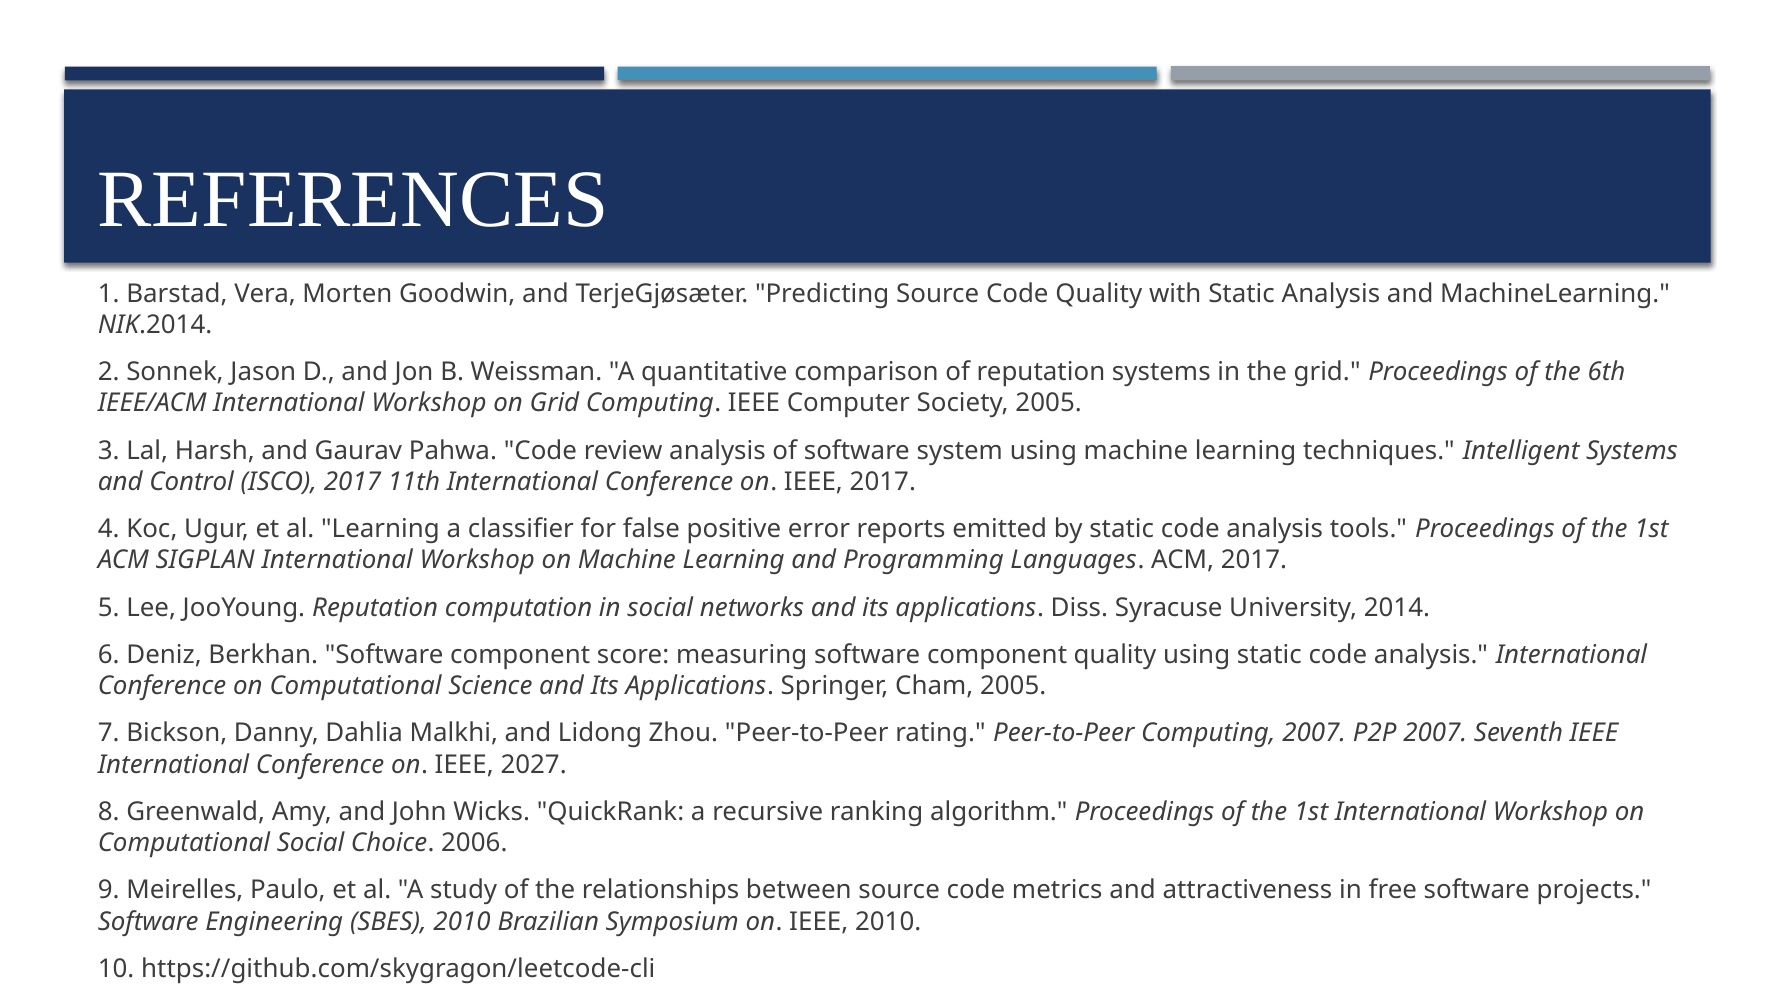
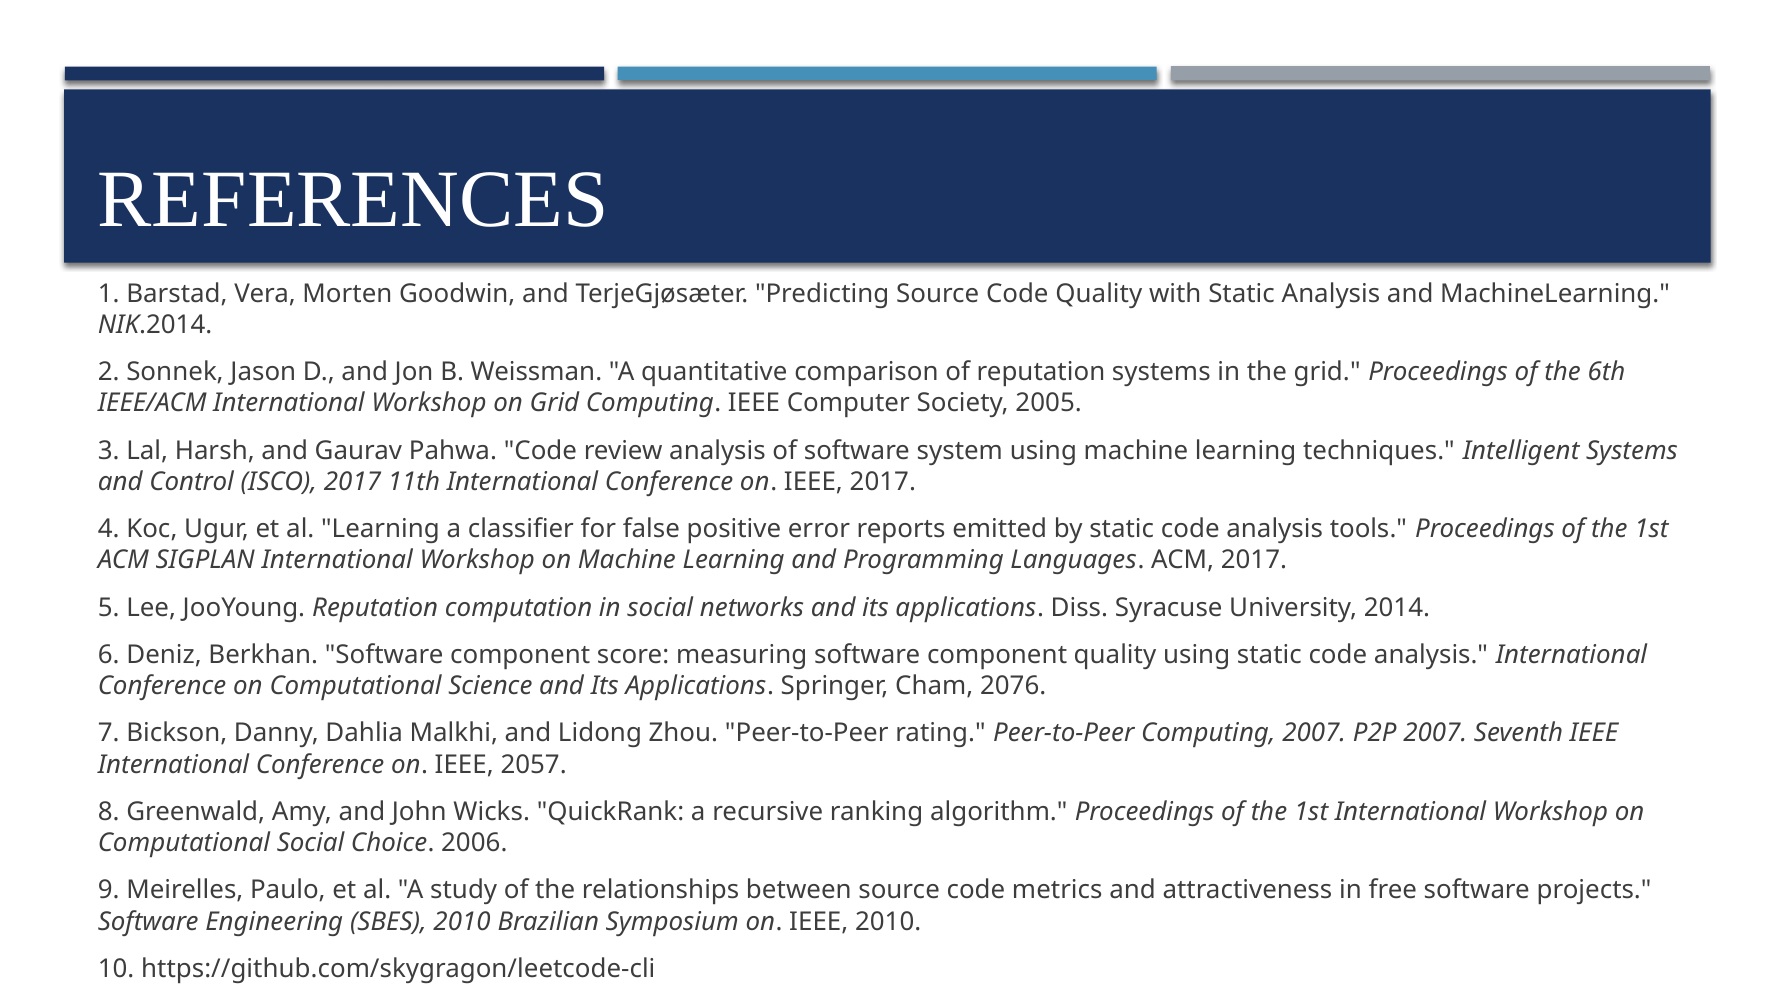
Cham 2005: 2005 -> 2076 (1013, 686)
2027: 2027 -> 2057 (534, 764)
